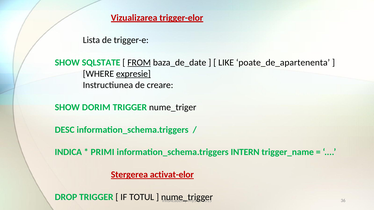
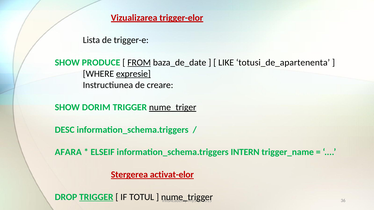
SQLSTATE: SQLSTATE -> PRODUCE (101, 63)
poate_de_apartenenta: poate_de_apartenenta -> totusi_de_apartenenta (283, 63)
nume_triger underline: none -> present (173, 108)
INDICA: INDICA -> AFARA (68, 152)
PRIMI: PRIMI -> ELSEIF (103, 152)
TRIGGER underline: none -> present (96, 197)
